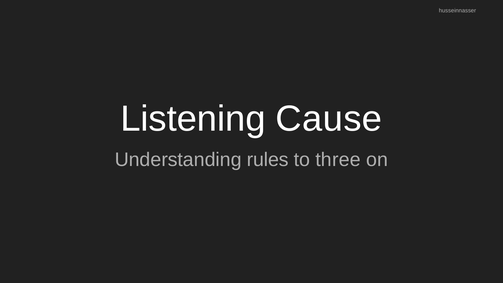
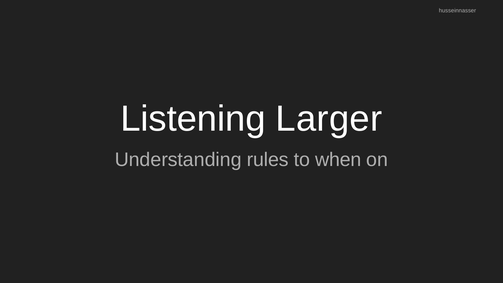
Cause: Cause -> Larger (329, 119)
three: three -> when (338, 160)
